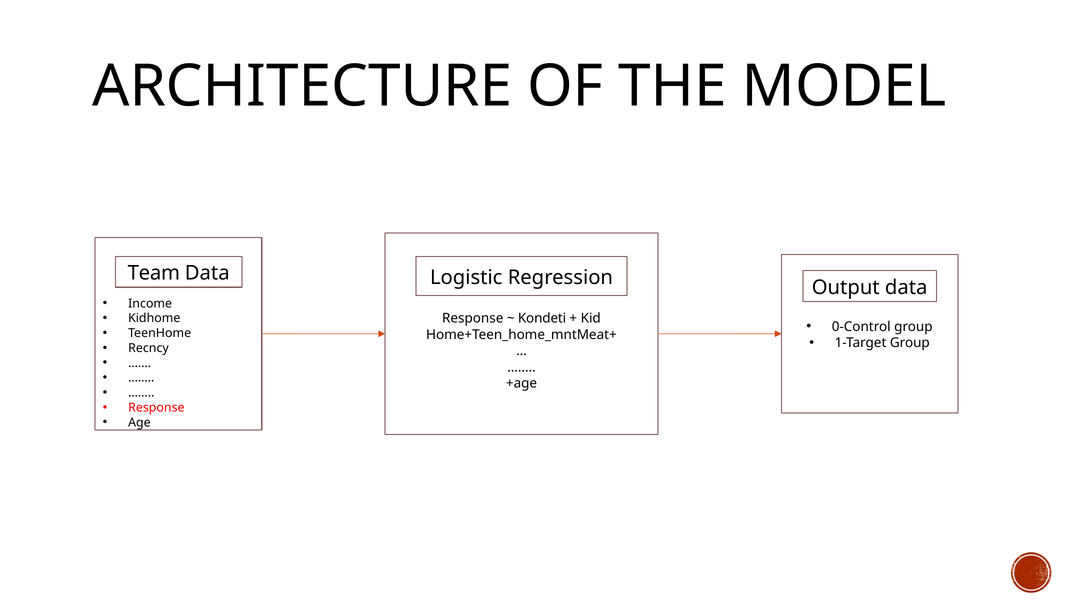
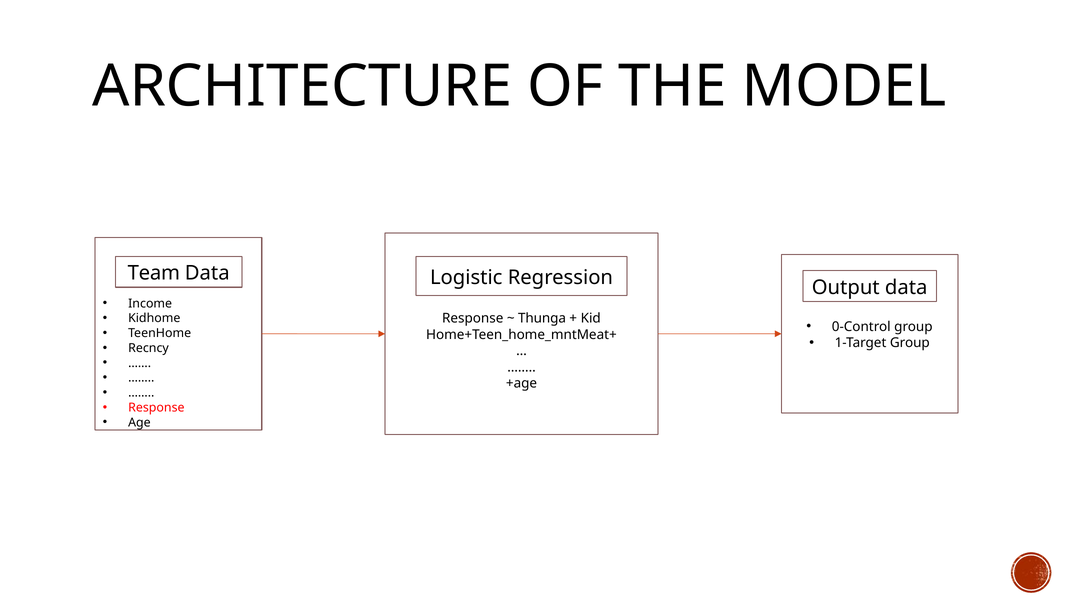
Kondeti: Kondeti -> Thunga (542, 319)
